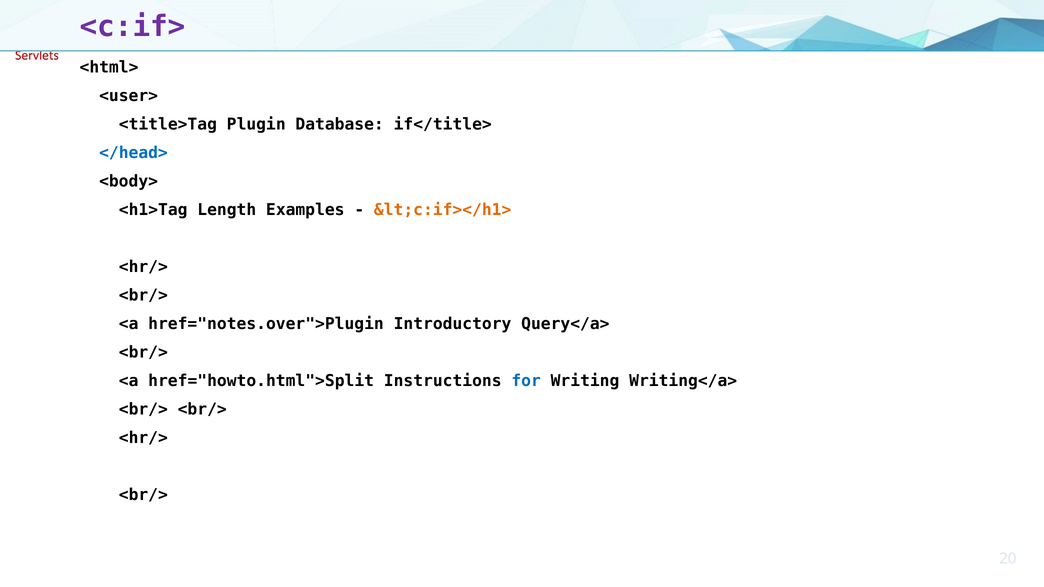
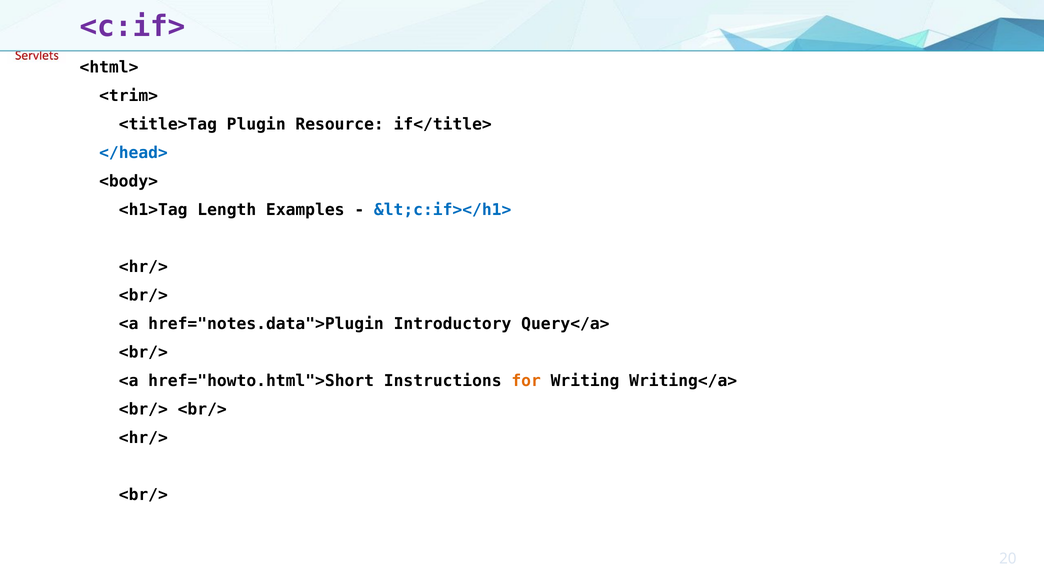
<user>: <user> -> <trim> (129, 96)
Database: Database -> Resource (340, 124)
&lt;c:if></h1> colour: orange -> blue (443, 210)
href="notes.over">Plugin: href="notes.over">Plugin -> href="notes.data">Plugin (266, 324)
href="howto.html">Split: href="howto.html">Split -> href="howto.html">Short (261, 381)
for colour: blue -> orange (526, 381)
